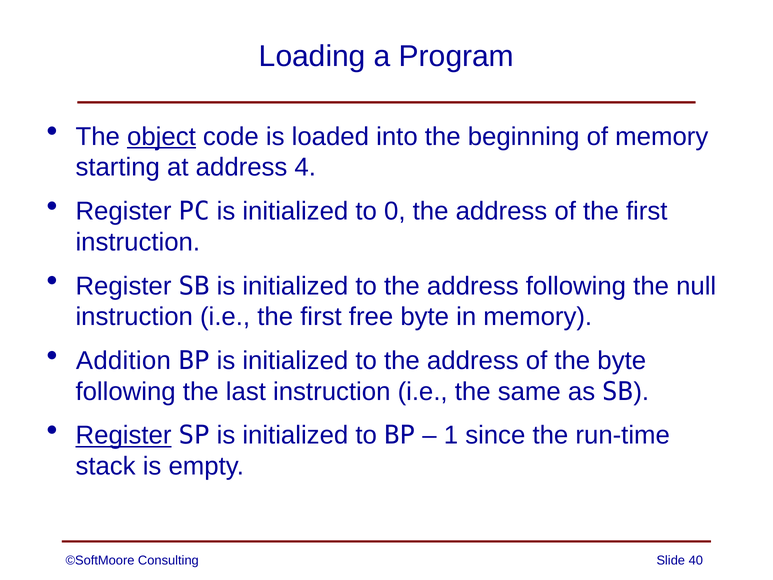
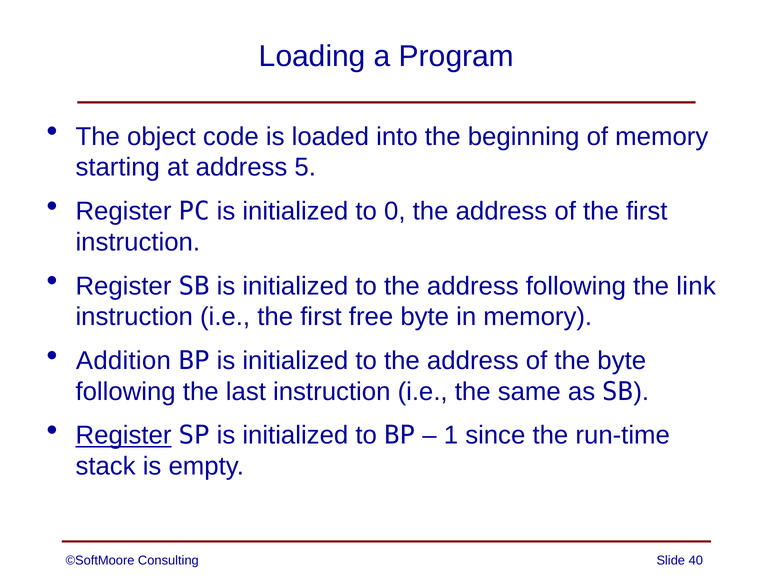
object underline: present -> none (161, 136)
4: 4 -> 5 (305, 167)
null: null -> link (696, 286)
